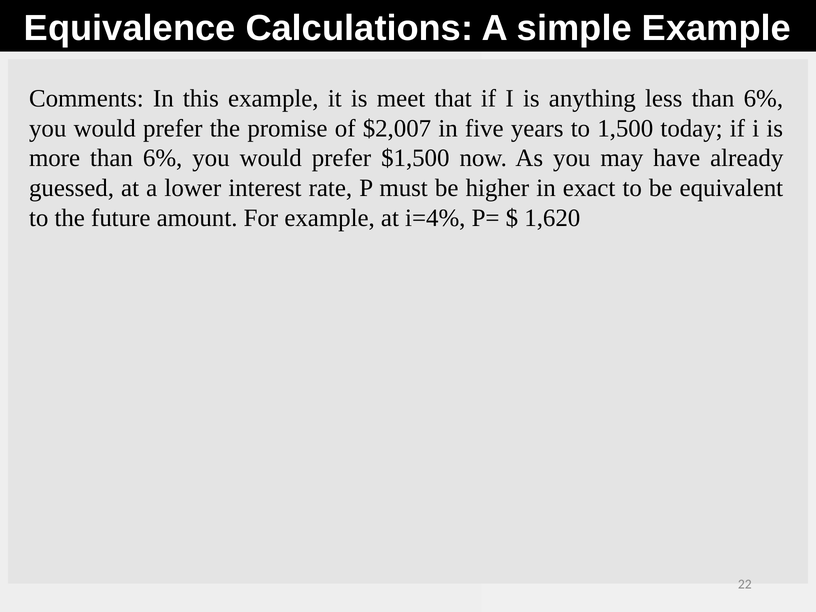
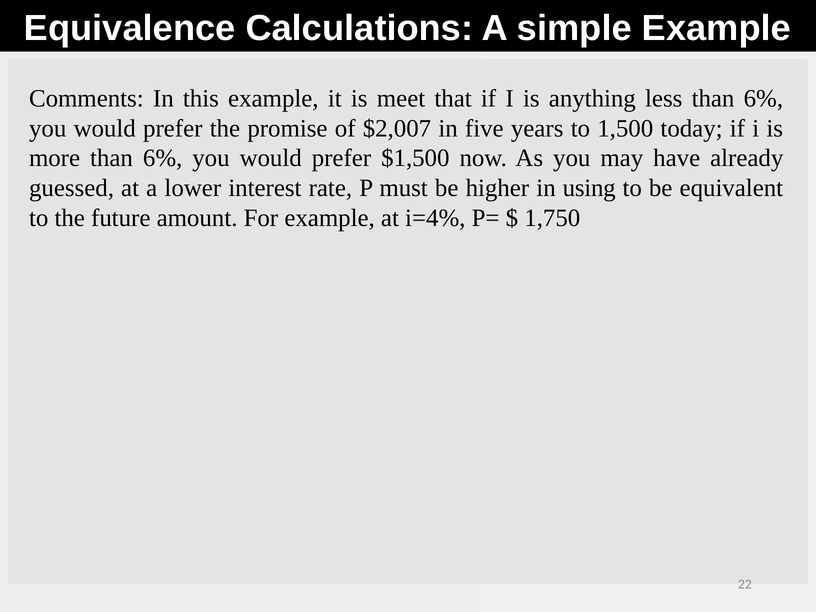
exact: exact -> using (589, 188)
1,620: 1,620 -> 1,750 (552, 218)
